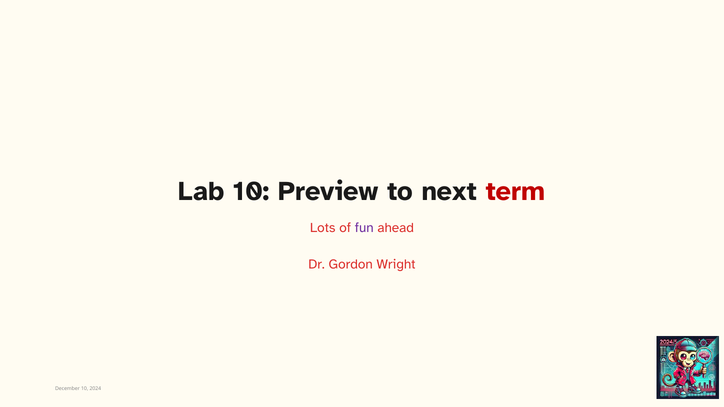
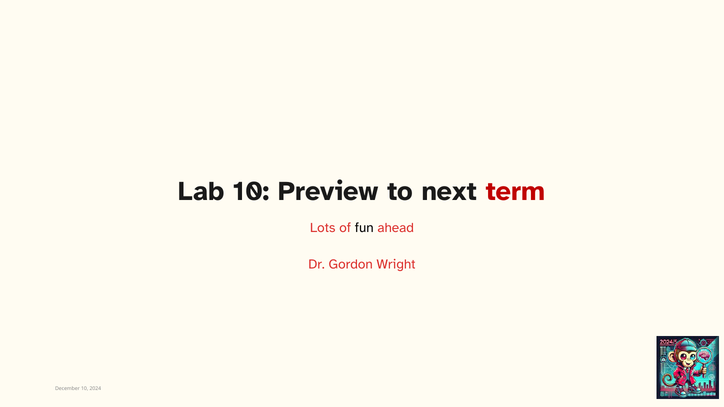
fun colour: purple -> black (364, 228)
